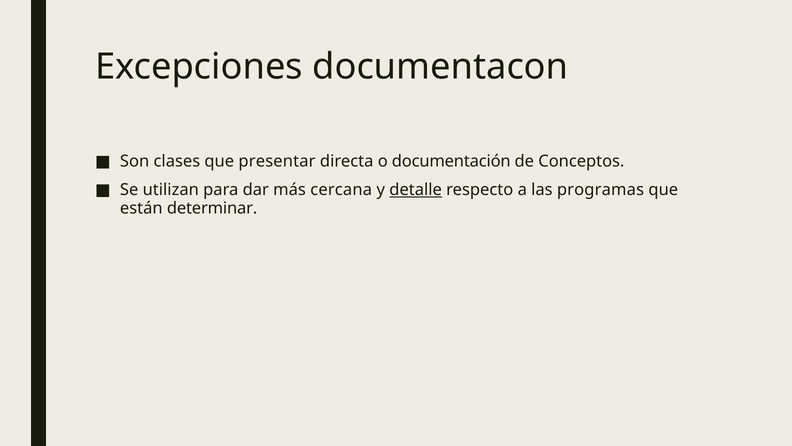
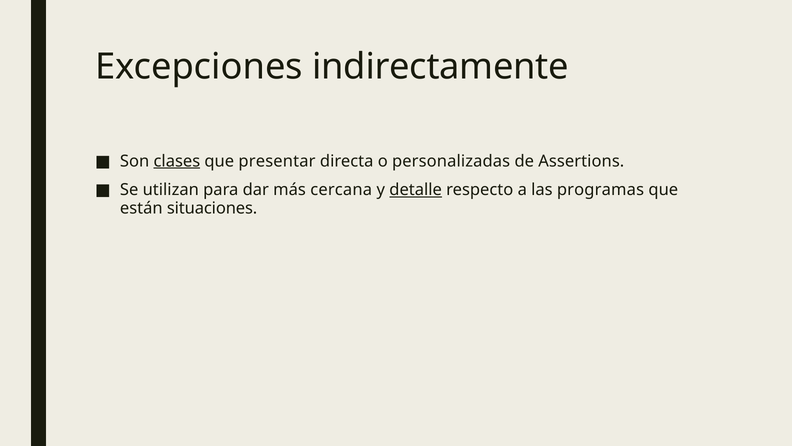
documentacon: documentacon -> indirectamente (440, 67)
clases underline: none -> present (177, 161)
documentación: documentación -> personalizadas (451, 161)
Conceptos: Conceptos -> Assertions (581, 161)
determinar: determinar -> situaciones (212, 208)
